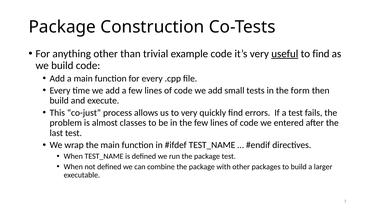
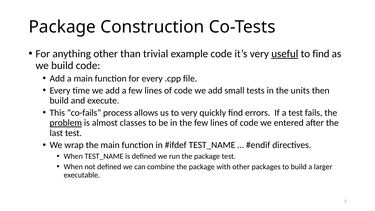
form: form -> units (300, 91)
co-just: co-just -> co-fails (84, 113)
problem underline: none -> present (66, 123)
